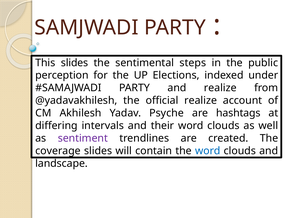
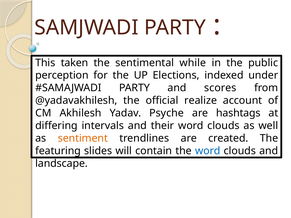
This slides: slides -> taken (75, 63)
steps: steps -> while (193, 63)
and realize: realize -> scores (220, 88)
sentiment colour: purple -> orange (83, 138)
coverage: coverage -> featuring (58, 151)
